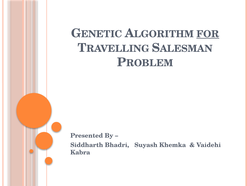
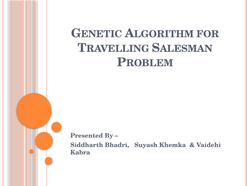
FOR underline: present -> none (208, 34)
